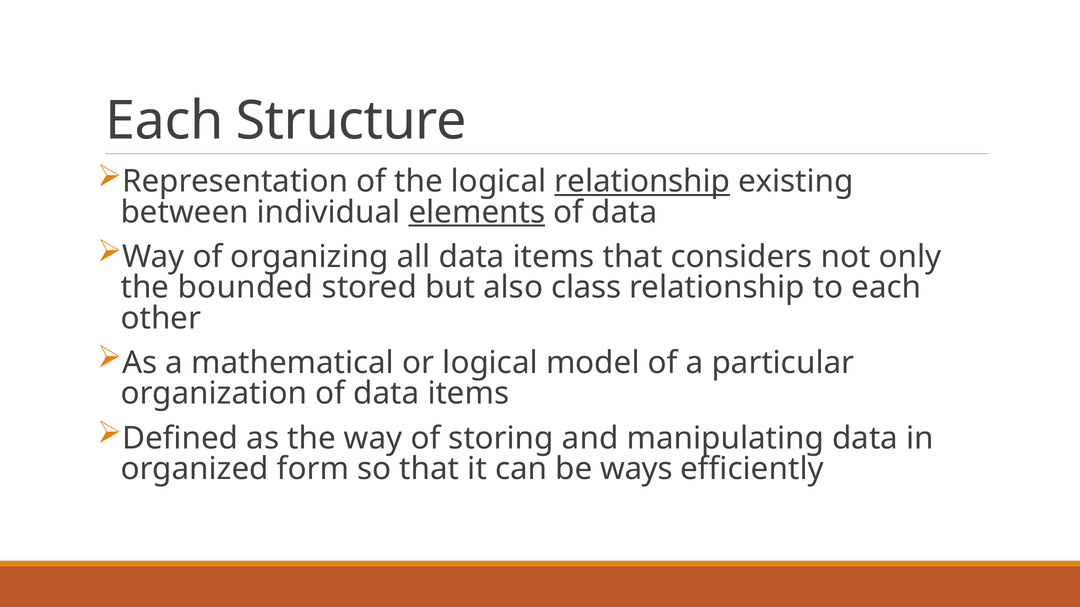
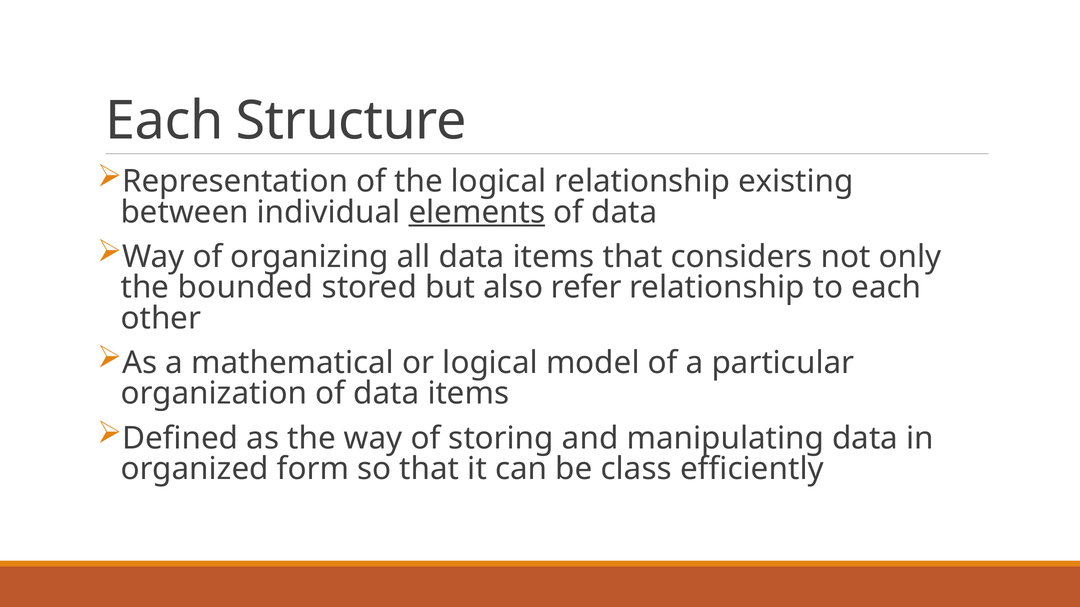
relationship underline: present -> none (642, 182)
class: class -> refer (586, 288)
ways: ways -> class (636, 469)
